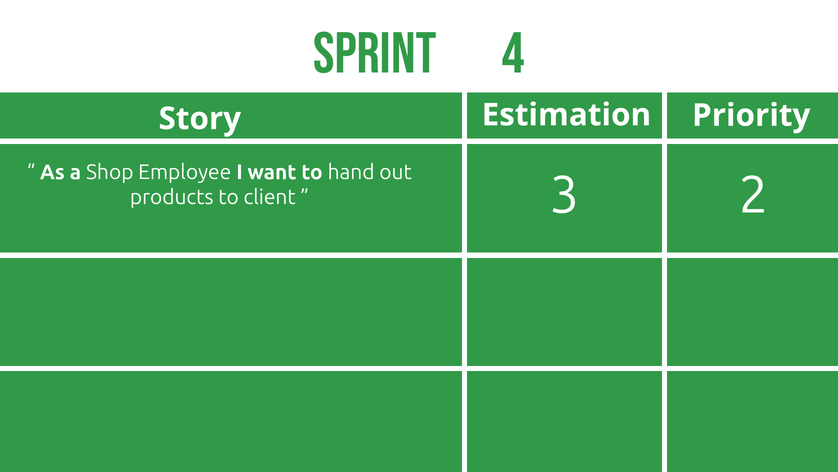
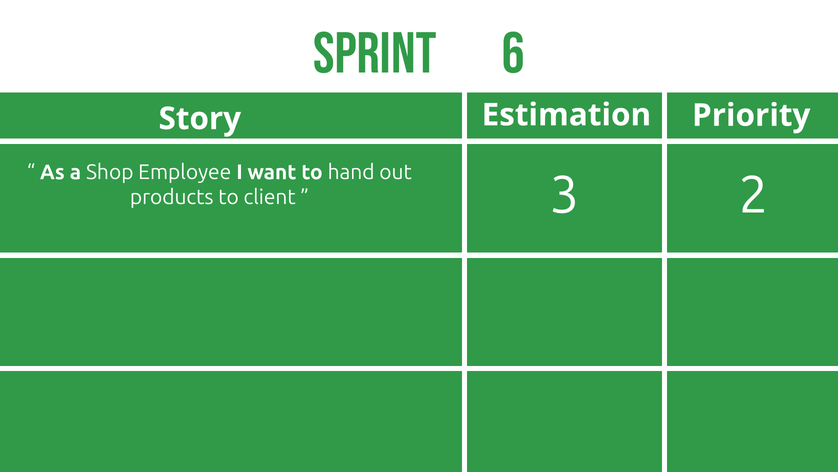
4: 4 -> 6 (513, 53)
